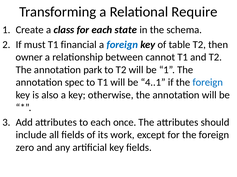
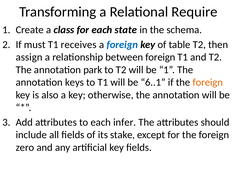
financial: financial -> receives (79, 45)
owner: owner -> assign (29, 57)
between cannot: cannot -> foreign (160, 57)
spec: spec -> keys (74, 83)
4..1: 4..1 -> 6..1 (153, 83)
foreign colour: blue -> orange (208, 83)
once: once -> infer (125, 123)
work: work -> stake (123, 135)
